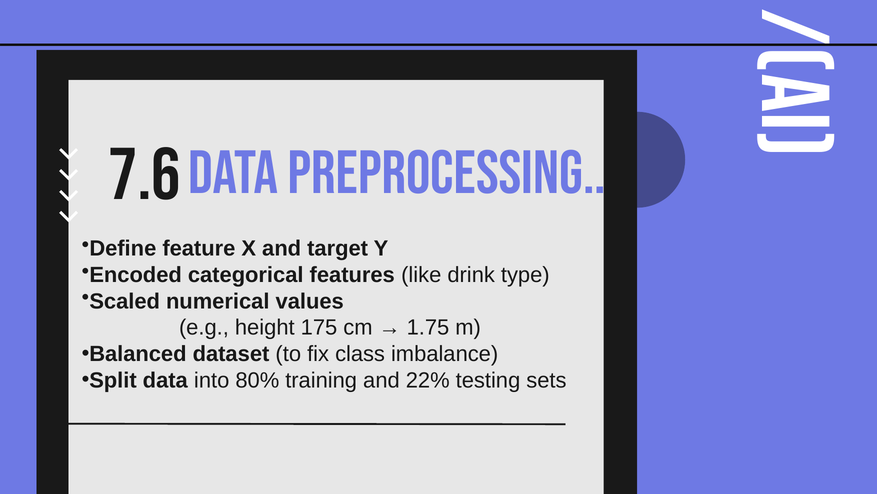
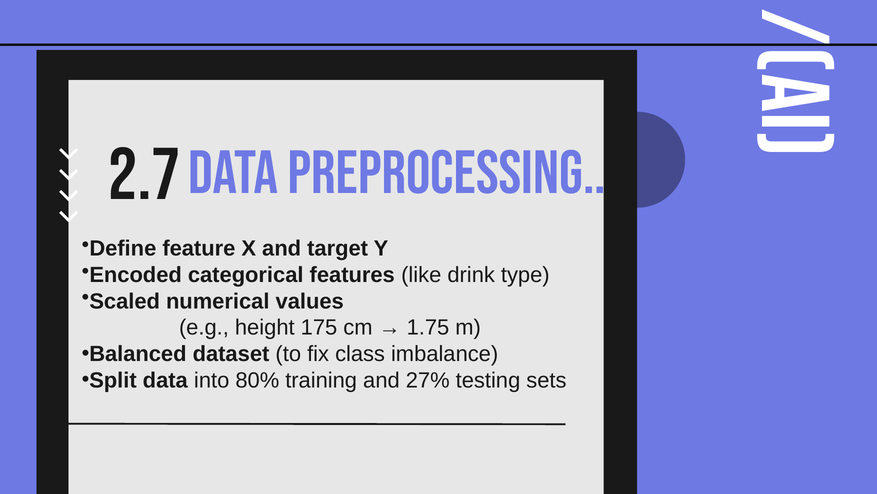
7.6: 7.6 -> 2.7 (145, 175)
22%: 22% -> 27% (428, 380)
